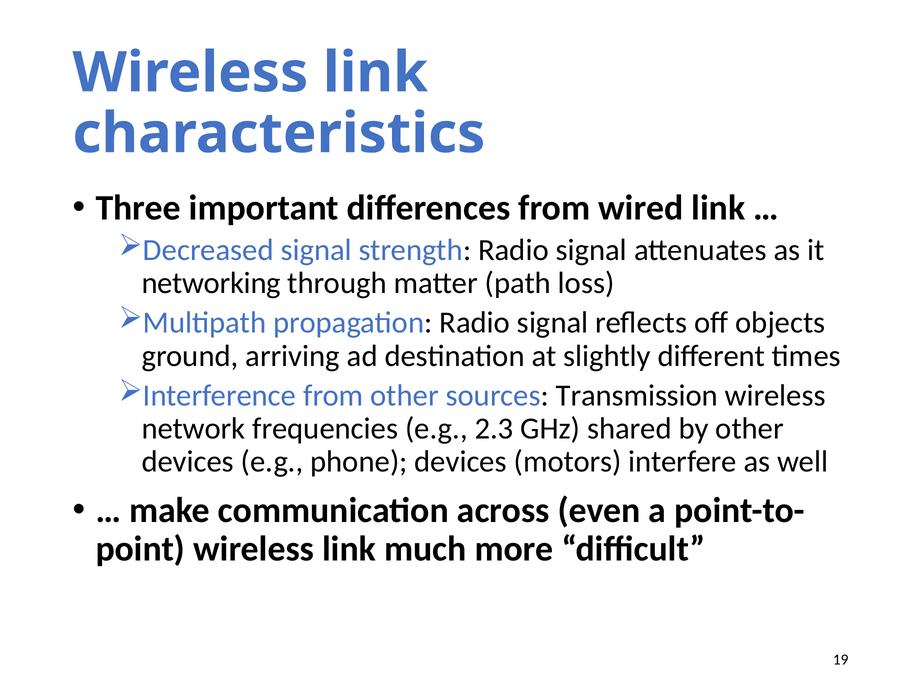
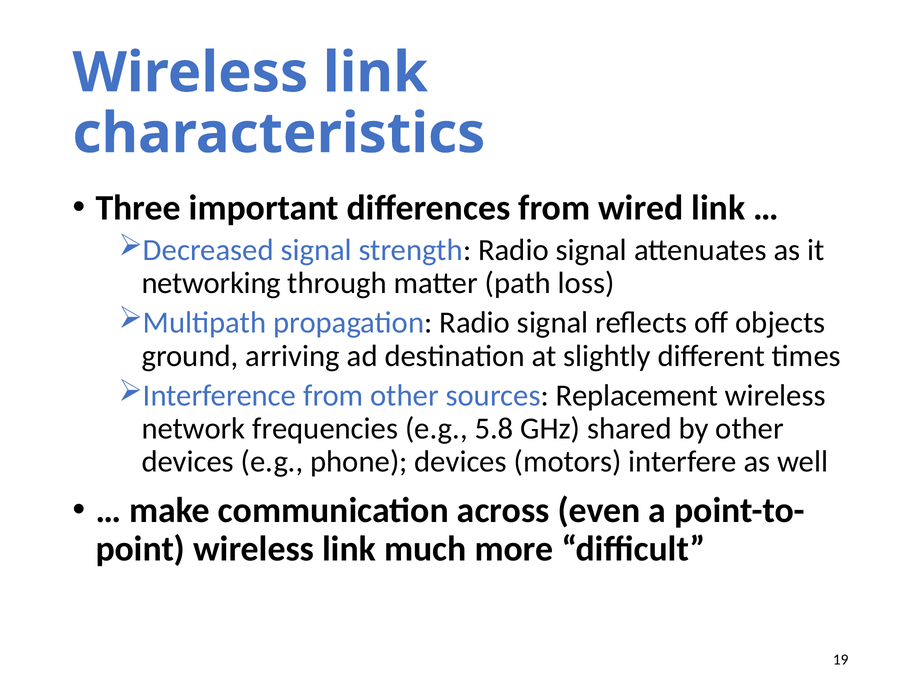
Transmission: Transmission -> Replacement (637, 395)
2.3: 2.3 -> 5.8 (494, 428)
